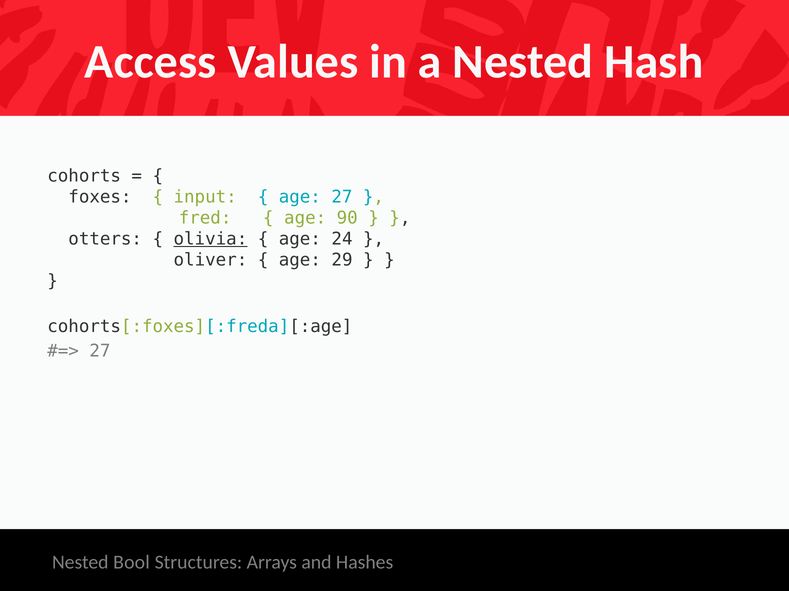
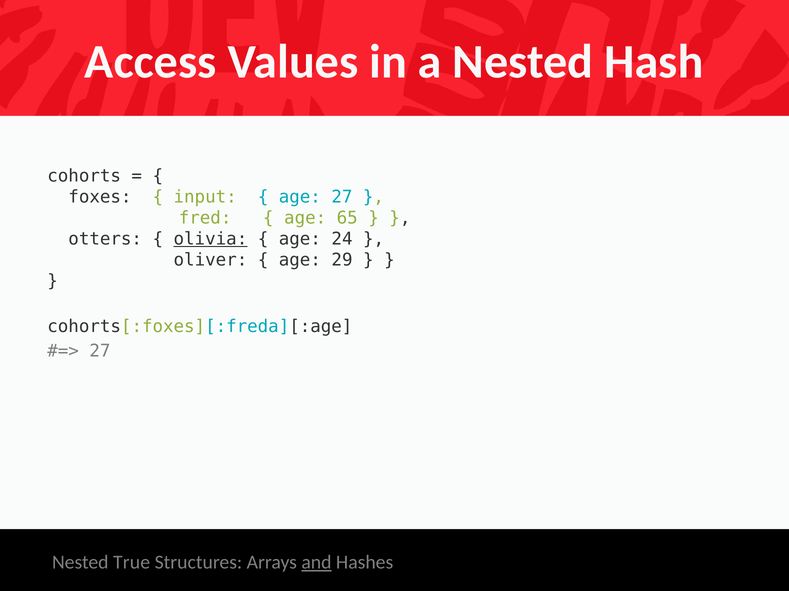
90: 90 -> 65 (347, 218)
Bool: Bool -> True (132, 563)
and underline: none -> present (316, 563)
